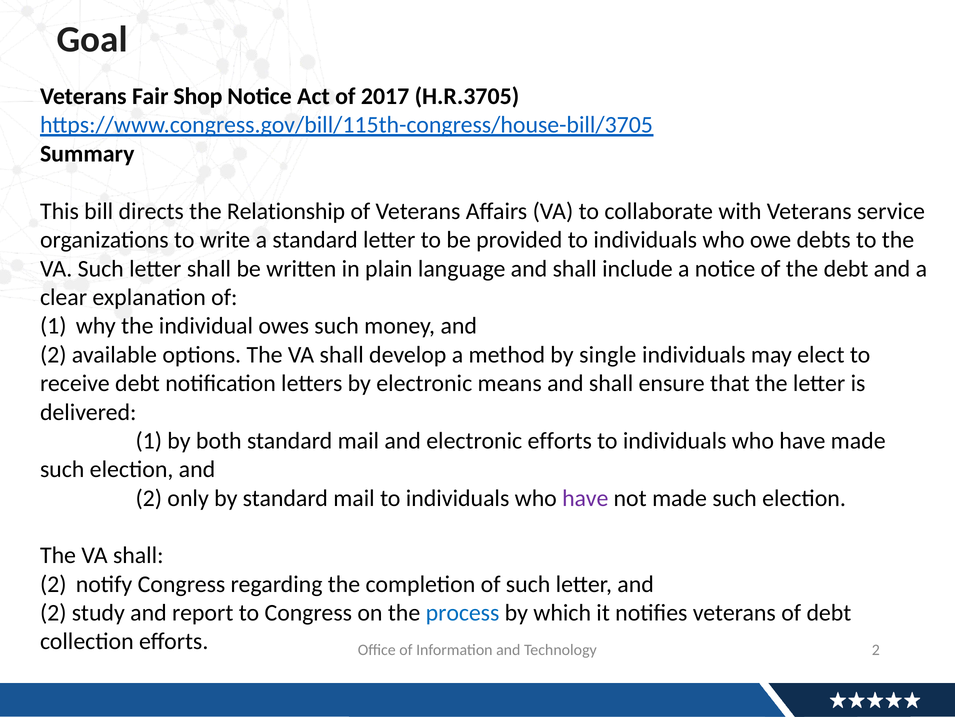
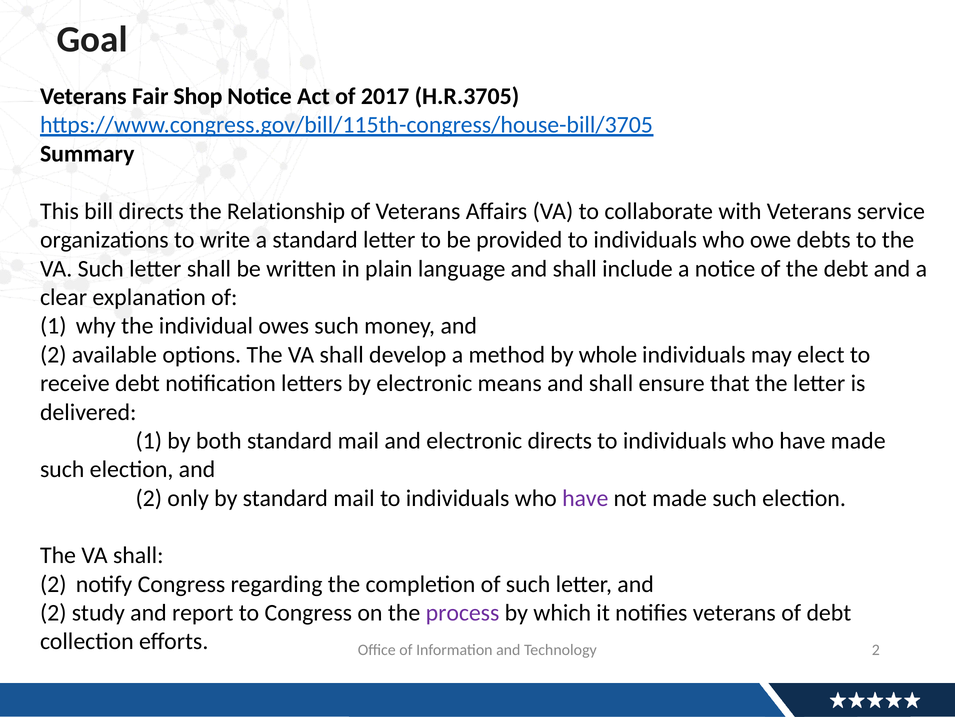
single: single -> whole (608, 354)
electronic efforts: efforts -> directs (560, 440)
process colour: blue -> purple (463, 612)
